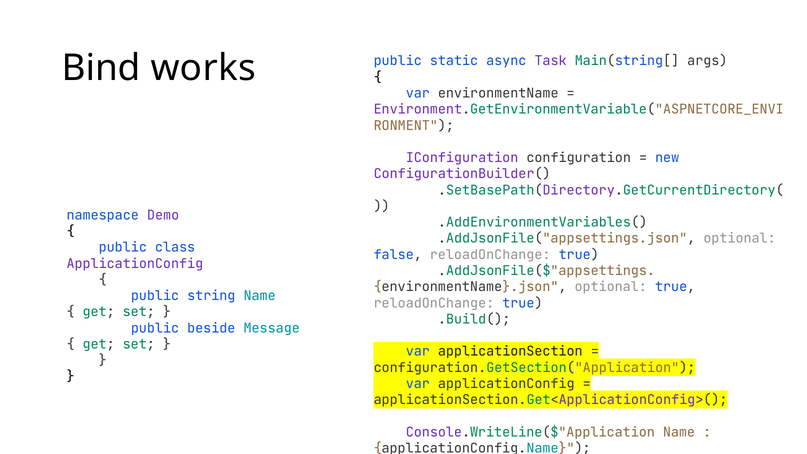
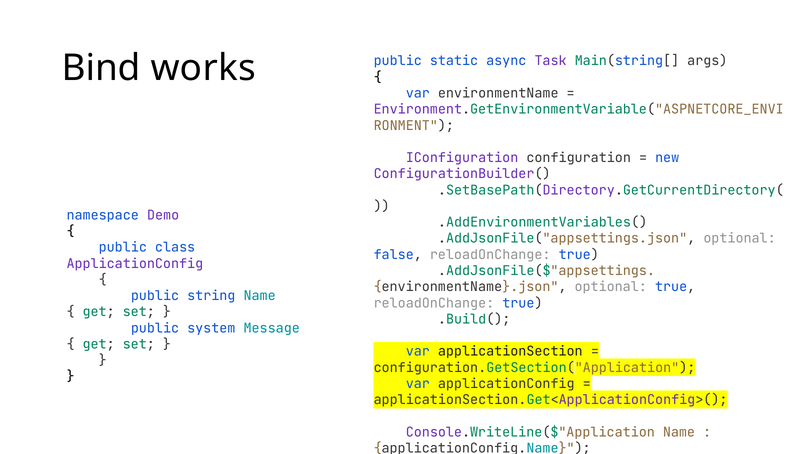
beside: beside -> system (211, 328)
